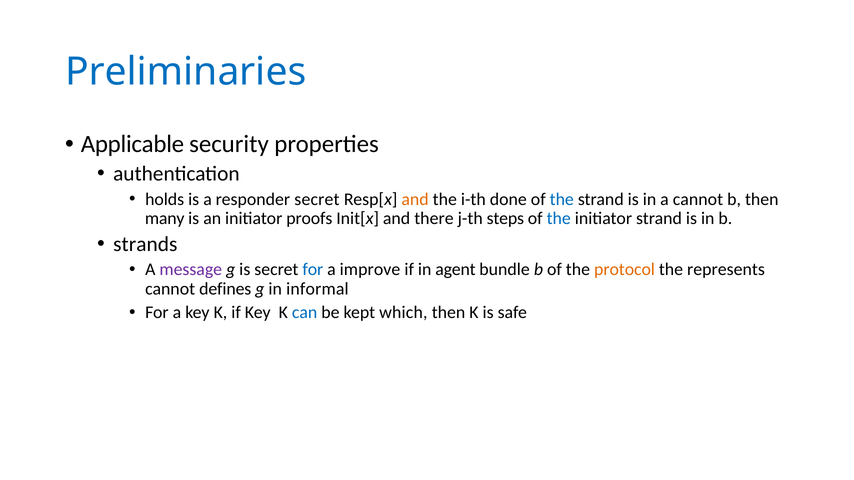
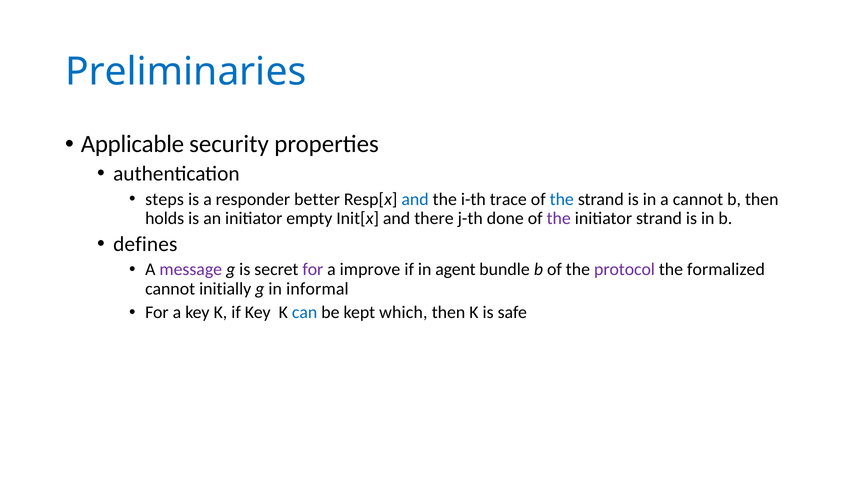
holds: holds -> steps (165, 199)
responder secret: secret -> better (317, 199)
and colour: orange -> blue (415, 199)
done: done -> trace (508, 199)
many: many -> holds (165, 219)
proofs: proofs -> empty (309, 219)
steps: steps -> done (505, 219)
the colour: blue -> purple (559, 219)
strands: strands -> defines (145, 244)
for colour: blue -> purple (313, 270)
protocol colour: orange -> purple (625, 270)
represents: represents -> formalized (726, 270)
defines: defines -> initially (225, 289)
